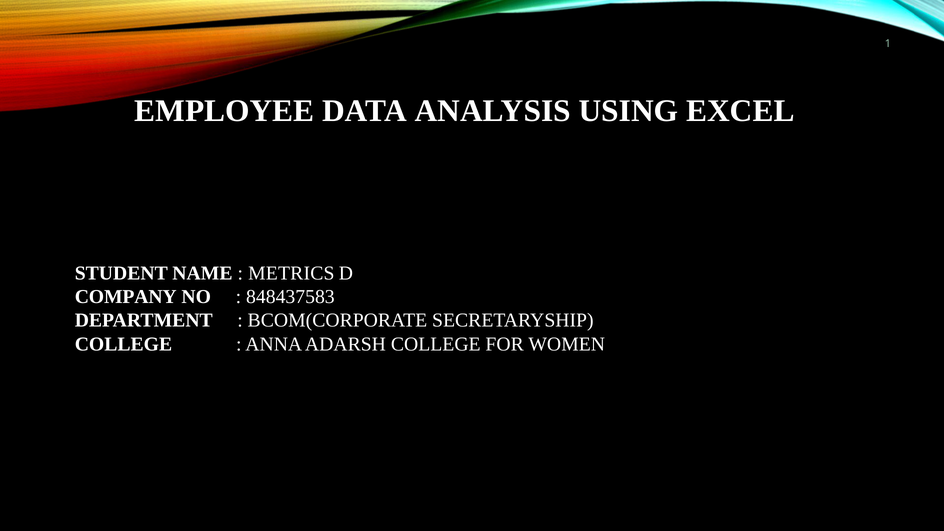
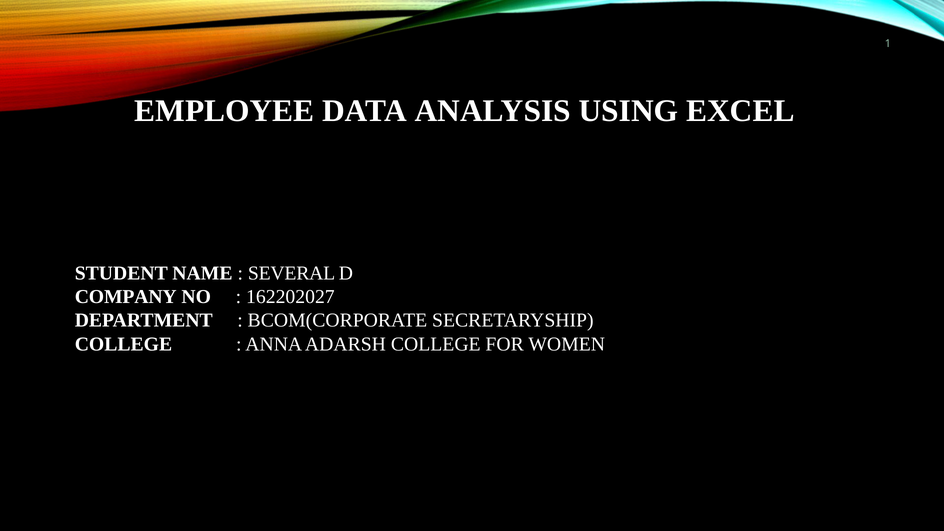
METRICS: METRICS -> SEVERAL (292, 273)
848437583: 848437583 -> 162202027 (290, 297)
